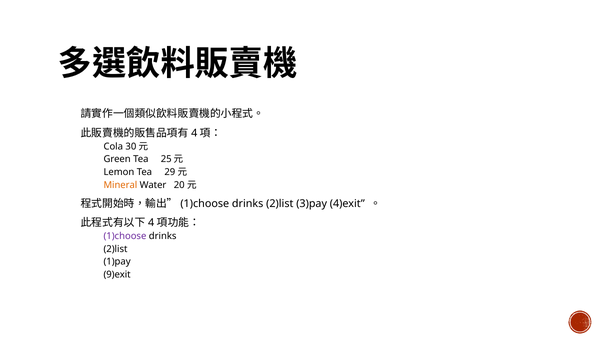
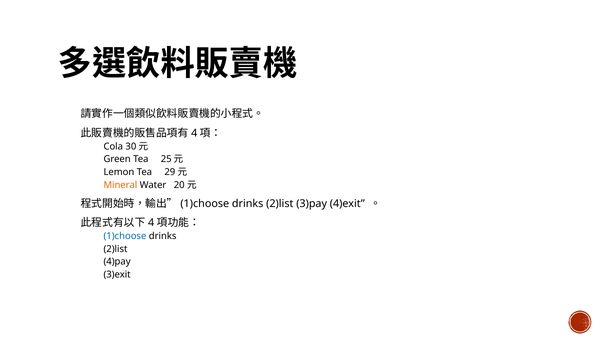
1)choose colour: purple -> blue (125, 236)
1)pay: 1)pay -> 4)pay (117, 262)
9)exit: 9)exit -> 3)exit (117, 275)
